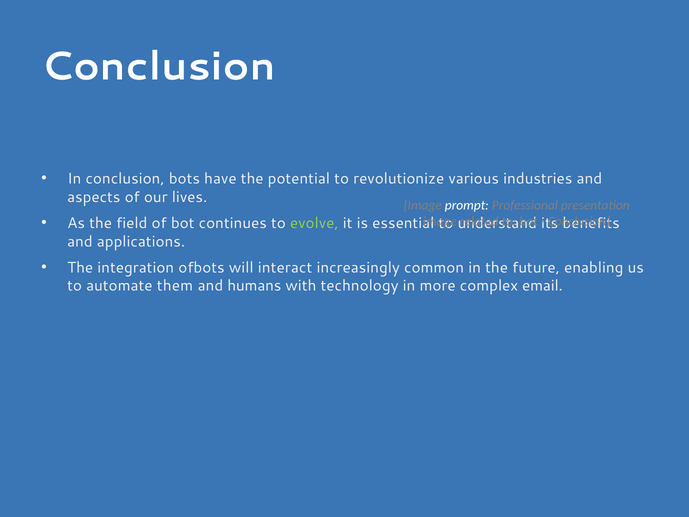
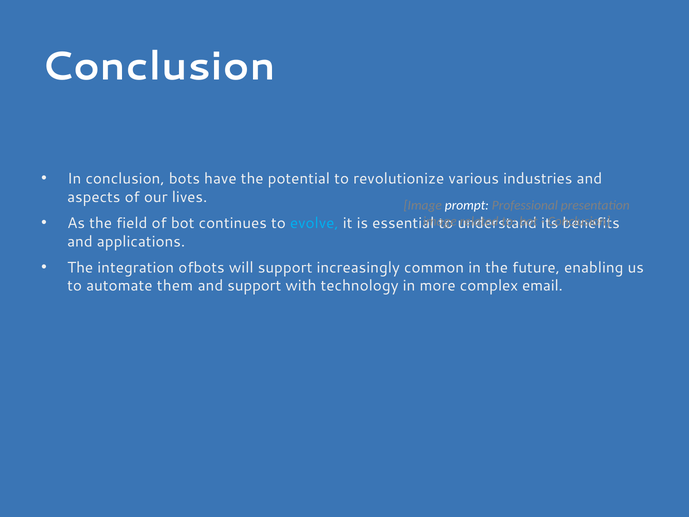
evolve colour: light green -> light blue (314, 223)
will interact: interact -> support (285, 267)
and humans: humans -> support (254, 286)
